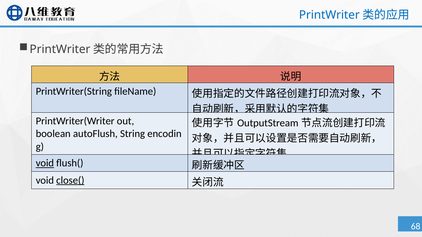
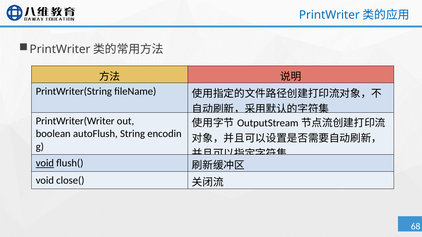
close( underline: present -> none (70, 181)
